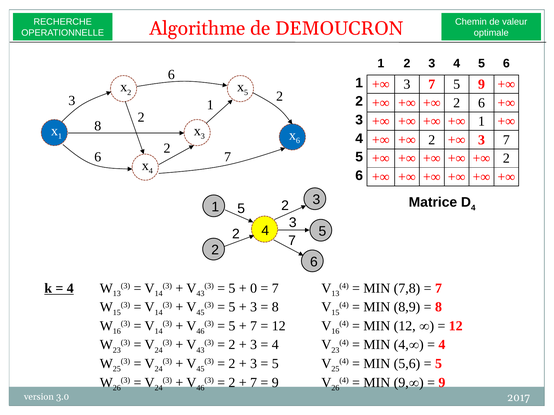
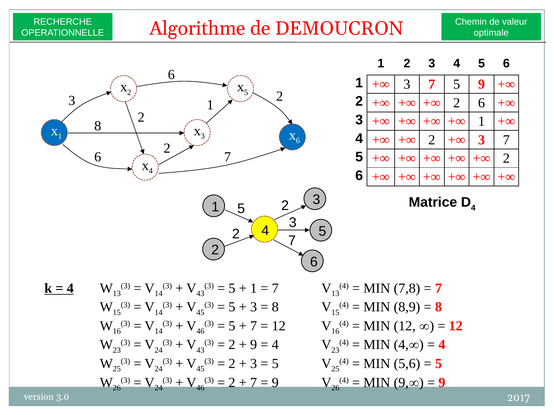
0: 0 -> 1 (254, 288)
3: 3 -> 9 (254, 345)
